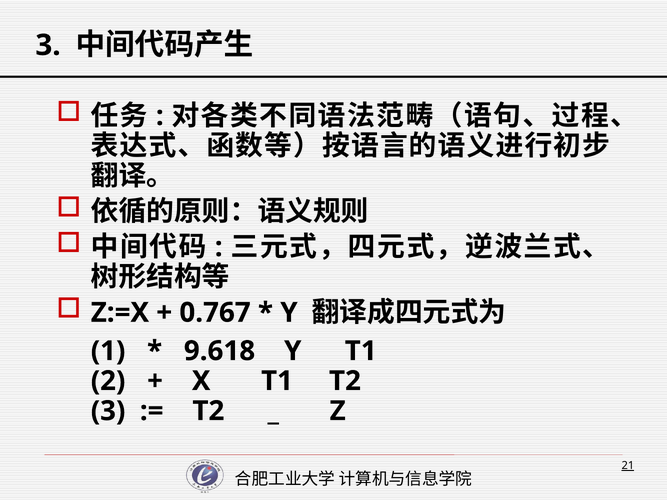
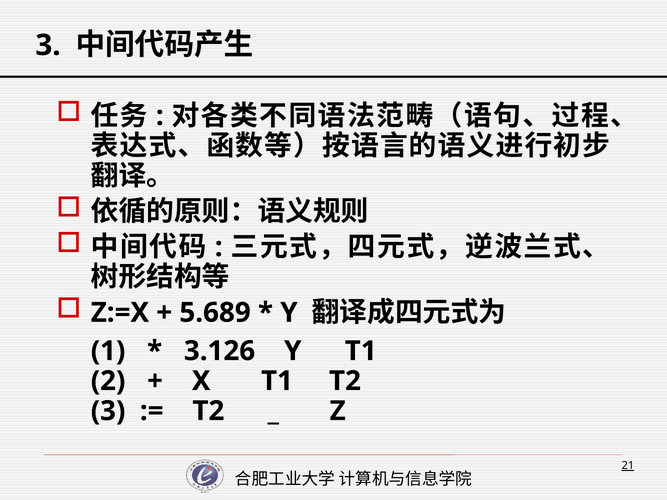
0.767: 0.767 -> 5.689 (215, 313)
9.618: 9.618 -> 3.126 (220, 351)
